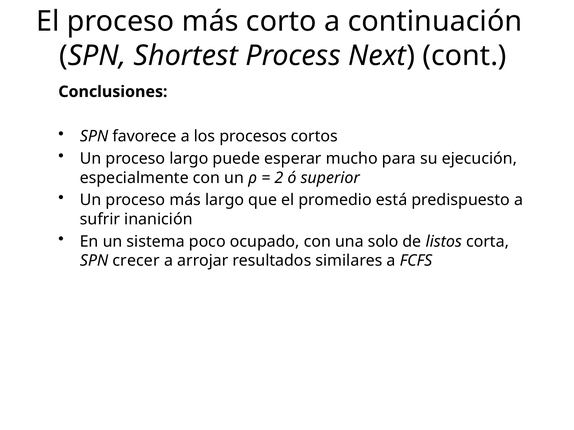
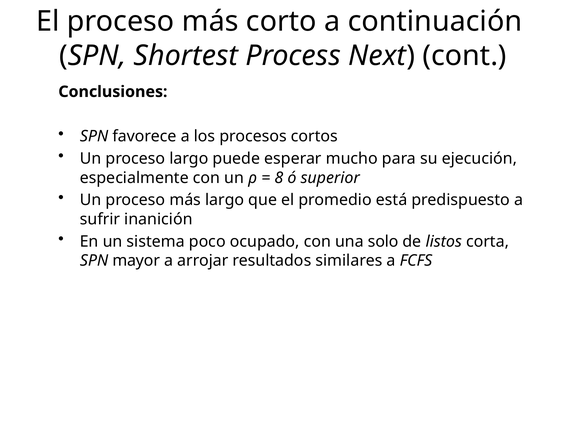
2: 2 -> 8 (279, 178)
crecer: crecer -> mayor (136, 261)
